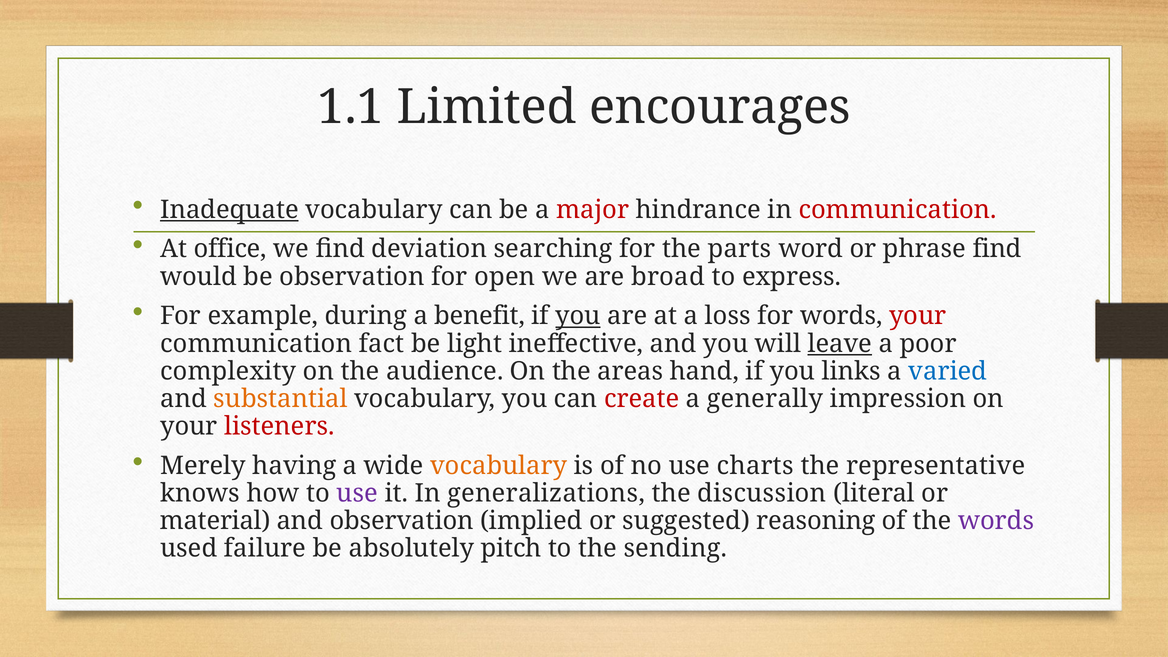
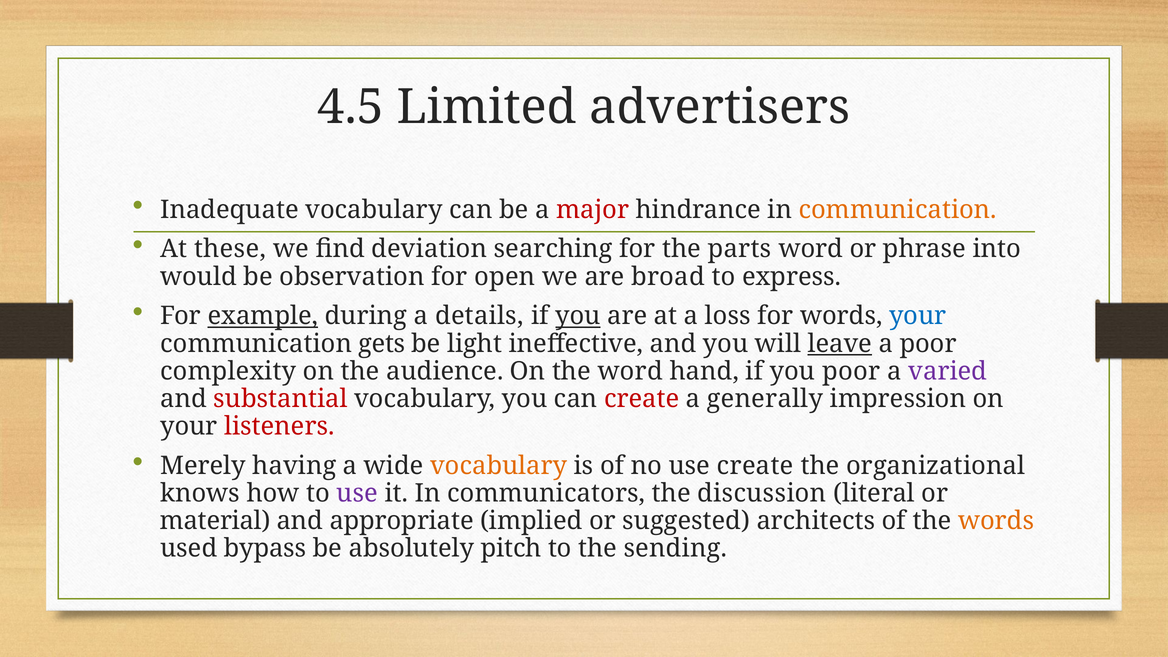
1.1: 1.1 -> 4.5 (351, 107)
encourages: encourages -> advertisers (720, 107)
Inadequate underline: present -> none (229, 210)
communication colour: red -> orange (898, 210)
office: office -> these (230, 249)
phrase find: find -> into (997, 249)
example underline: none -> present (263, 316)
benefit: benefit -> details (479, 316)
your colour: red -> blue (918, 316)
fact: fact -> gets (382, 344)
the areas: areas -> word (630, 371)
you links: links -> poor (851, 371)
varied colour: blue -> purple (948, 371)
substantial colour: orange -> red (280, 399)
use charts: charts -> create (755, 466)
representative: representative -> organizational (936, 466)
generalizations: generalizations -> communicators (546, 493)
and observation: observation -> appropriate (402, 521)
reasoning: reasoning -> architects (816, 521)
words colour: purple -> orange (996, 521)
failure: failure -> bypass (265, 549)
